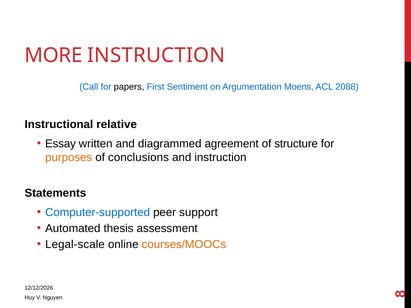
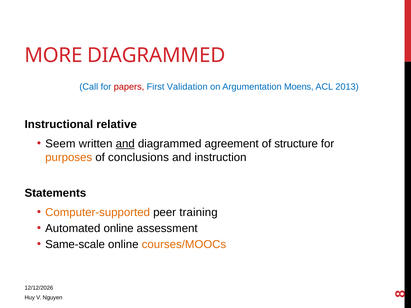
MORE INSTRUCTION: INSTRUCTION -> DIAGRAMMED (156, 56)
papers colour: black -> red (129, 87)
Sentiment: Sentiment -> Validation (187, 87)
2088: 2088 -> 2013 (347, 87)
Essay: Essay -> Seem (60, 144)
and underline: none -> present (125, 144)
Computer-supported colour: blue -> orange (98, 213)
support: support -> training (199, 213)
Automated thesis: thesis -> online (119, 228)
Legal-scale: Legal-scale -> Same-scale (75, 244)
